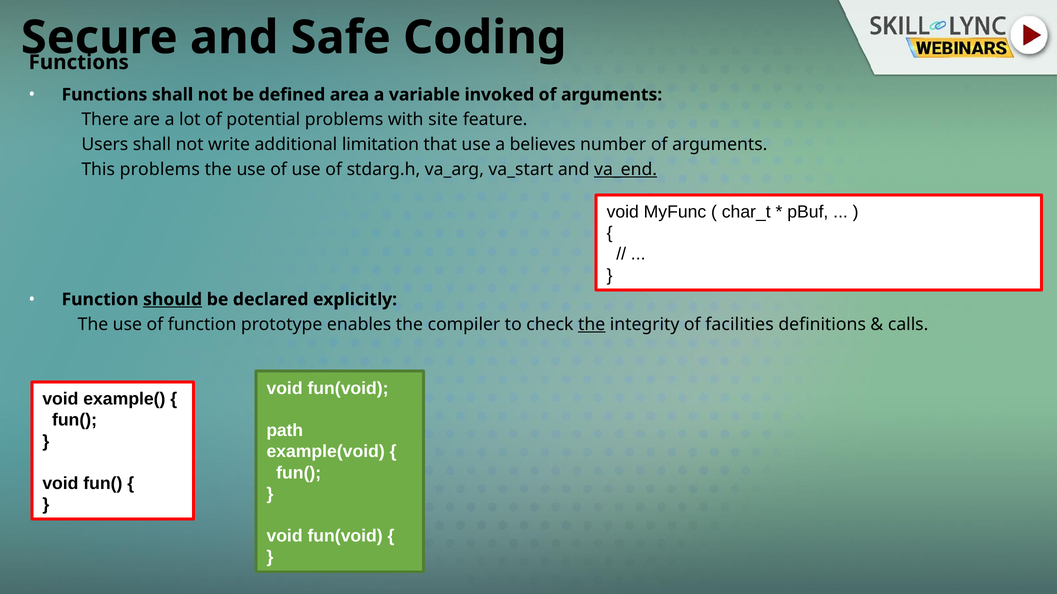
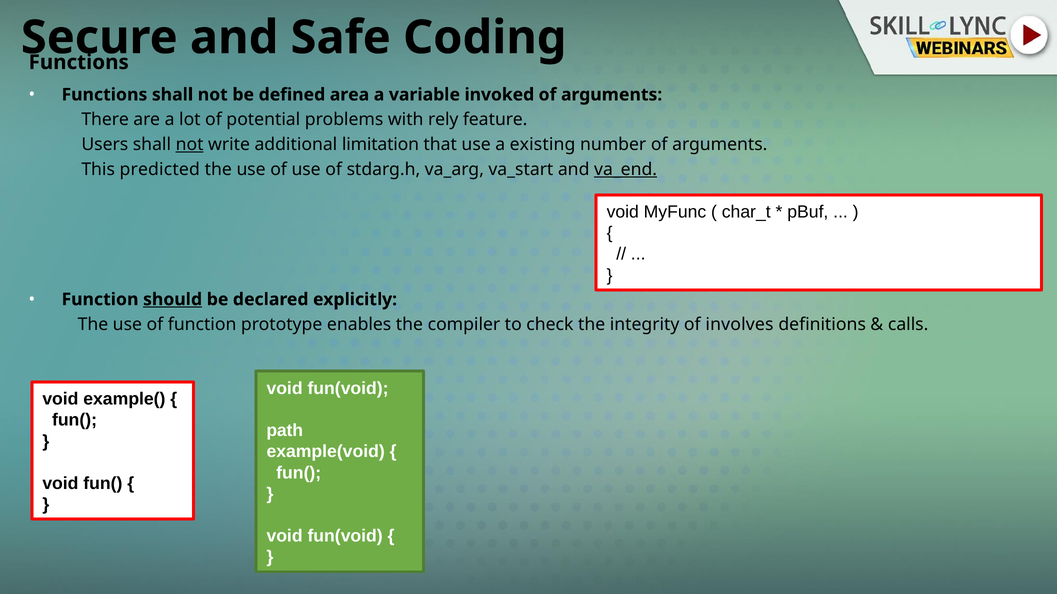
site: site -> rely (443, 120)
not underline: none -> present (190, 145)
believes: believes -> existing (543, 145)
This problems: problems -> predicted (160, 169)
the underline: present -> none (592, 325)
facilities: facilities -> involves (739, 325)
